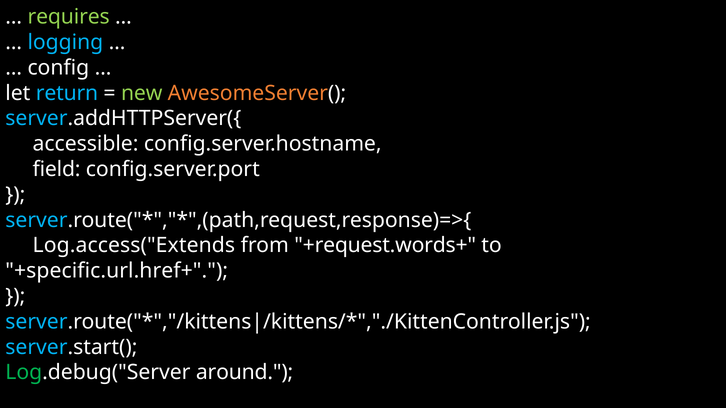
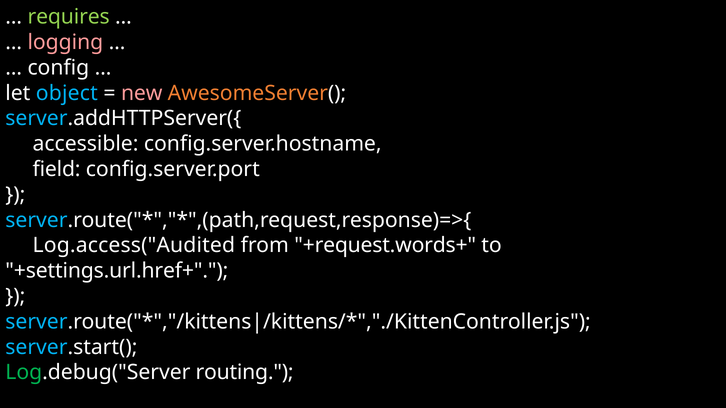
logging colour: light blue -> pink (65, 42)
return: return -> object (67, 93)
new colour: light green -> pink (142, 93)
Log.access("Extends: Log.access("Extends -> Log.access("Audited (134, 246)
+specific.url.href+: +specific.url.href+ -> +settings.url.href+ (117, 271)
around: around -> routing (245, 373)
